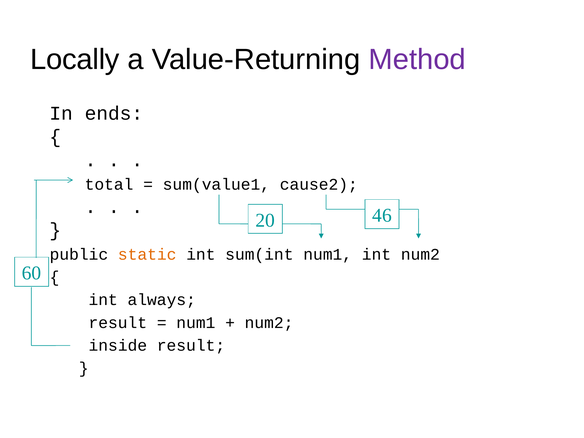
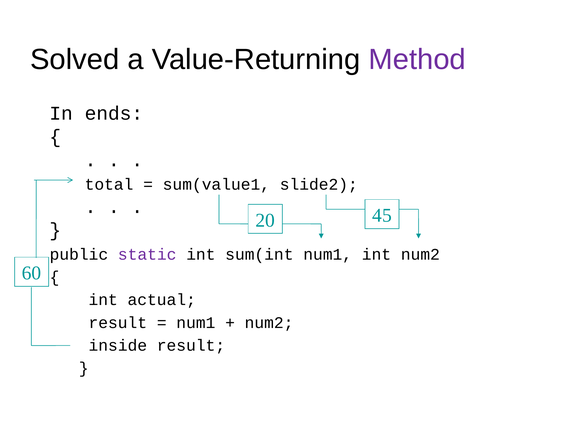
Locally: Locally -> Solved (75, 59)
cause2: cause2 -> slide2 (319, 184)
46: 46 -> 45 (382, 215)
static colour: orange -> purple (147, 255)
always: always -> actual (162, 300)
